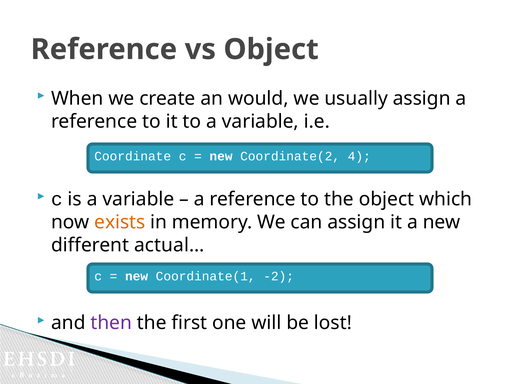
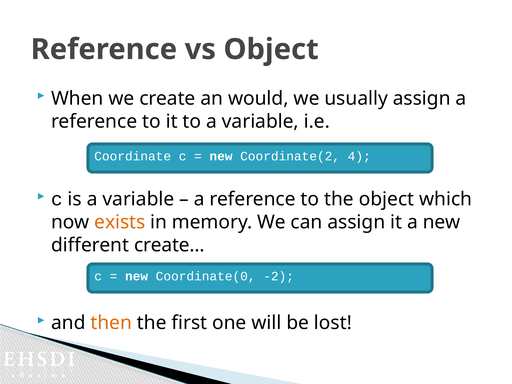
actual…: actual… -> create… (169, 245)
Coordinate(1: Coordinate(1 -> Coordinate(0 (206, 276)
then colour: purple -> orange (111, 323)
